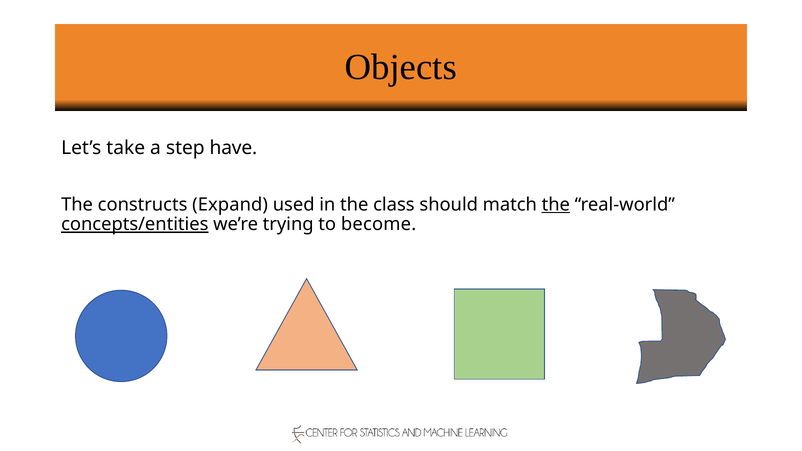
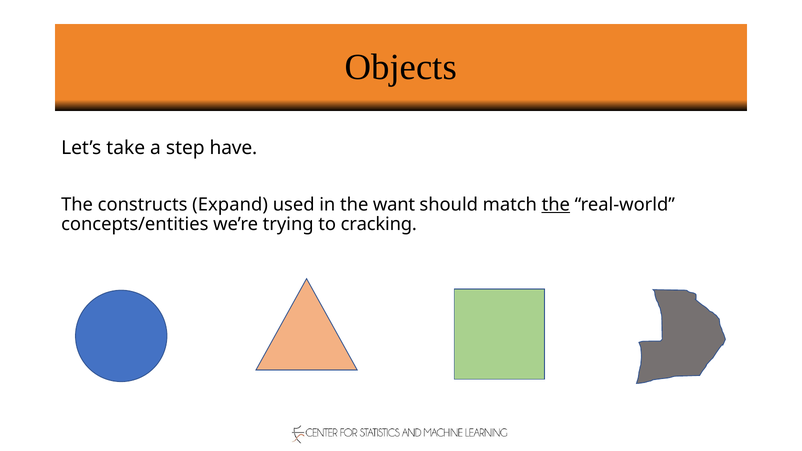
class: class -> want (394, 205)
concepts/entities underline: present -> none (135, 224)
become: become -> cracking (379, 224)
